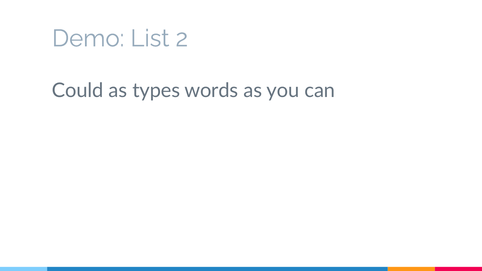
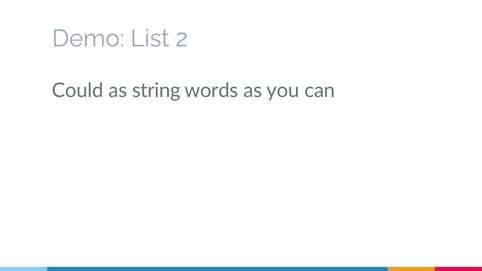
types: types -> string (156, 91)
